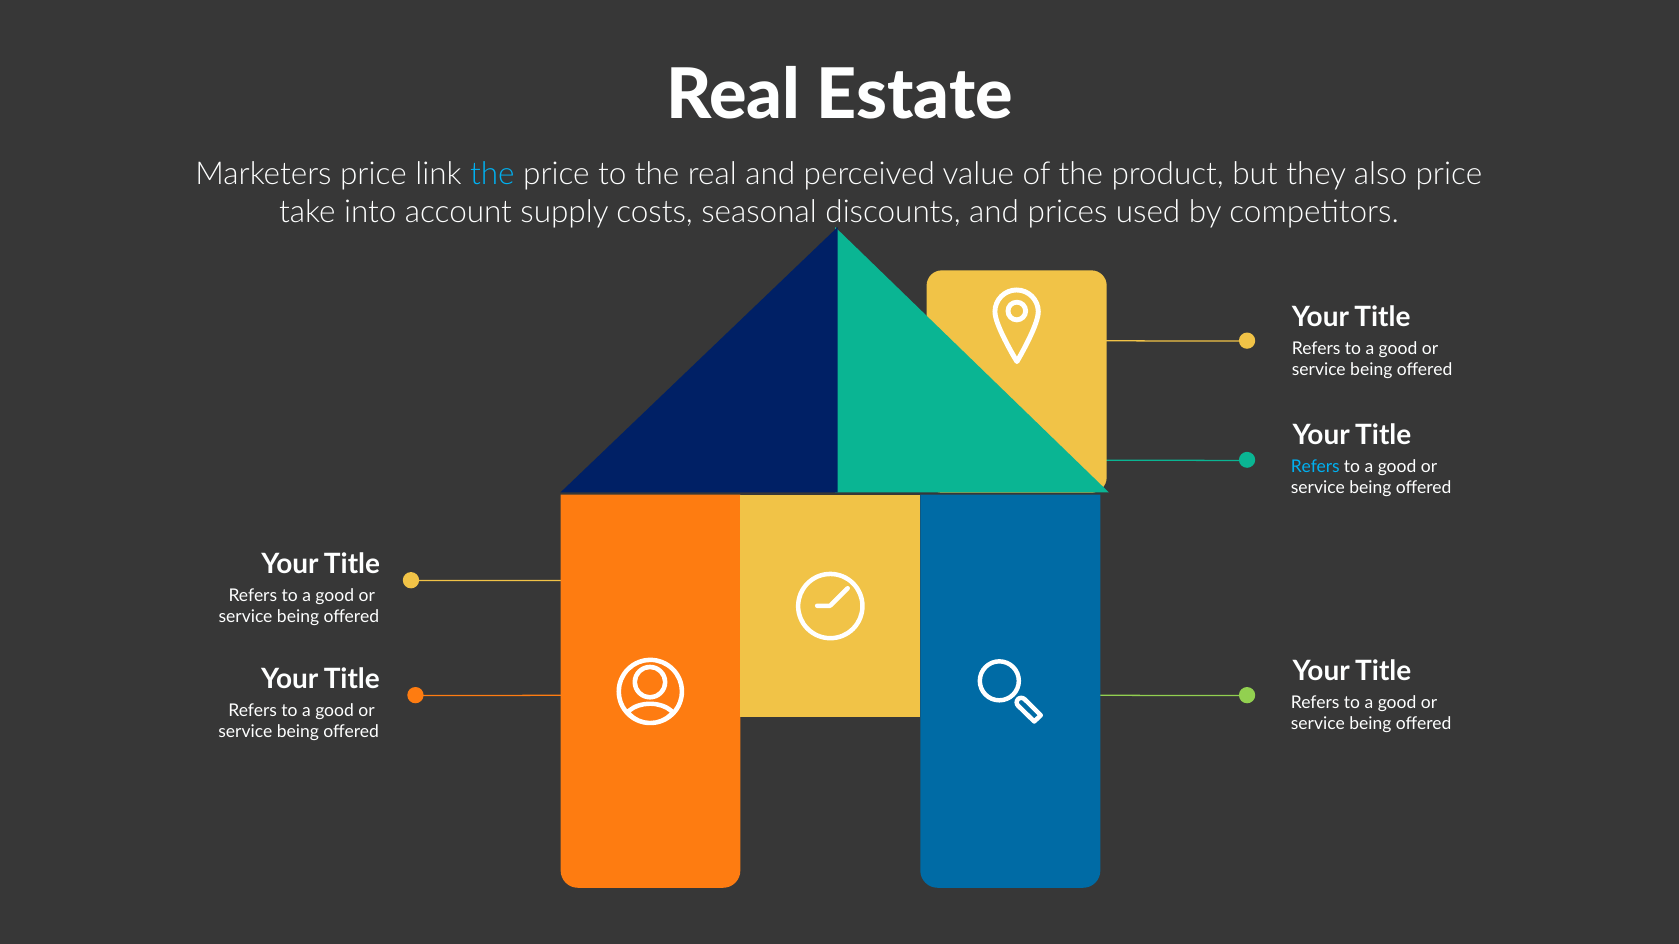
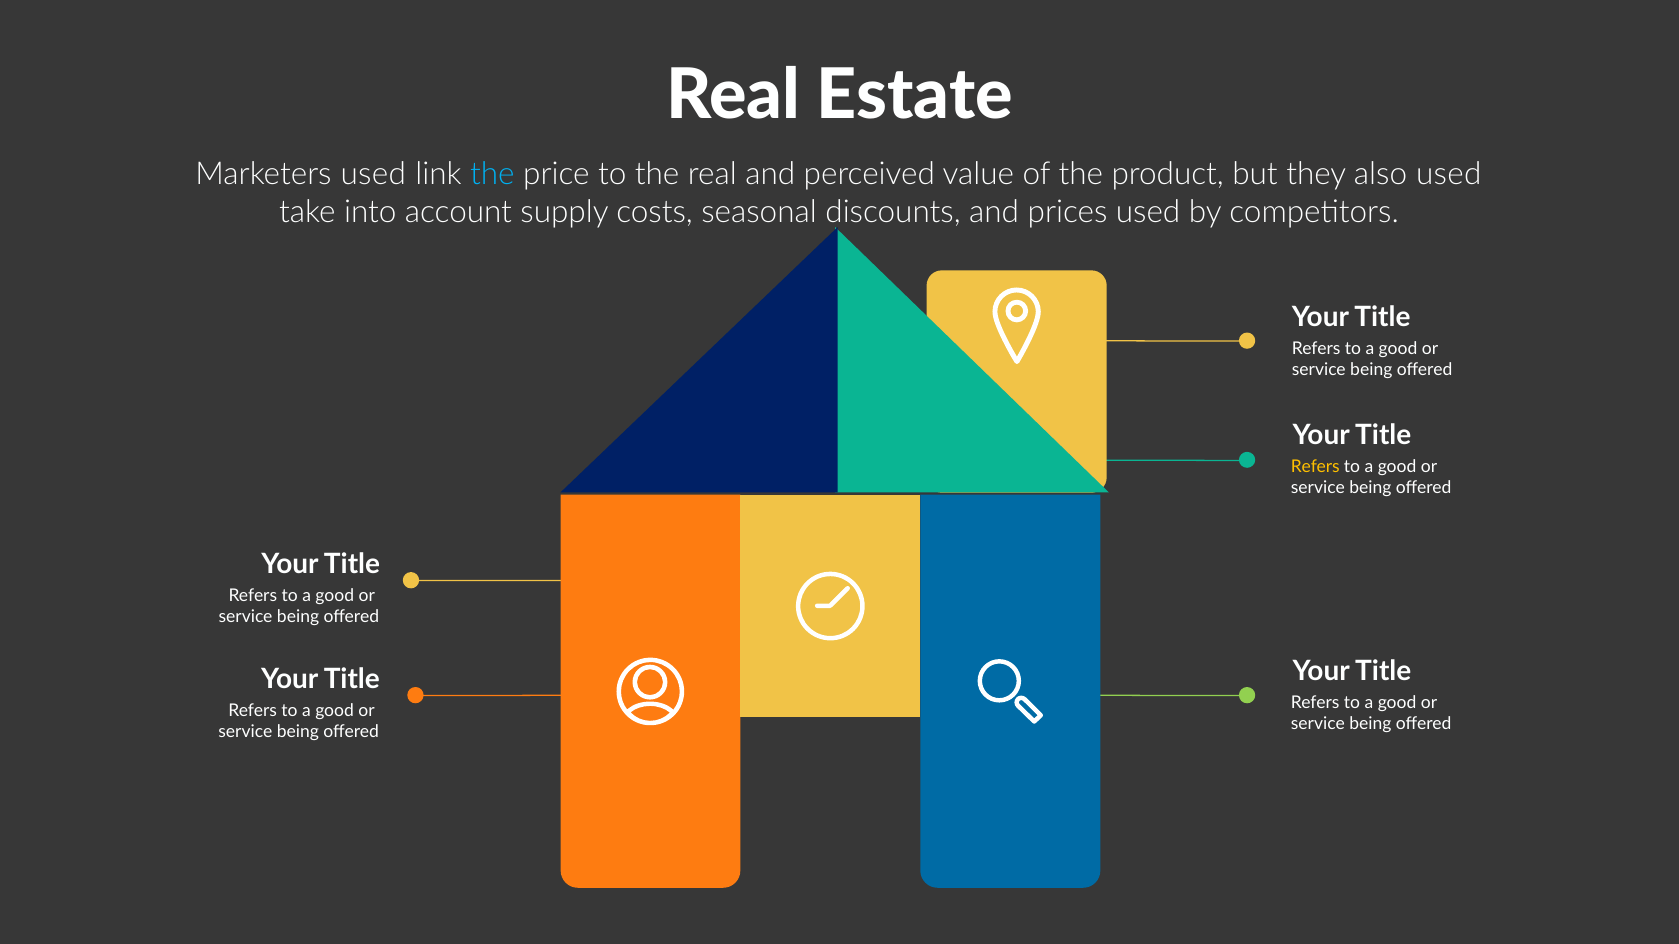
Marketers price: price -> used (373, 174)
also price: price -> used (1449, 174)
Refers colour: light blue -> yellow (1315, 467)
